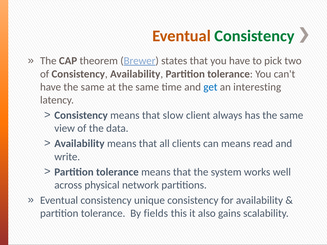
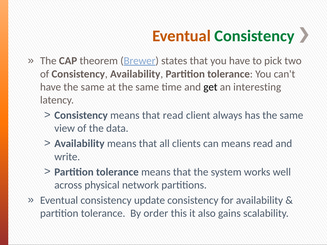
get colour: blue -> black (210, 87)
that slow: slow -> read (173, 115)
unique: unique -> update (150, 200)
fields: fields -> order (156, 214)
